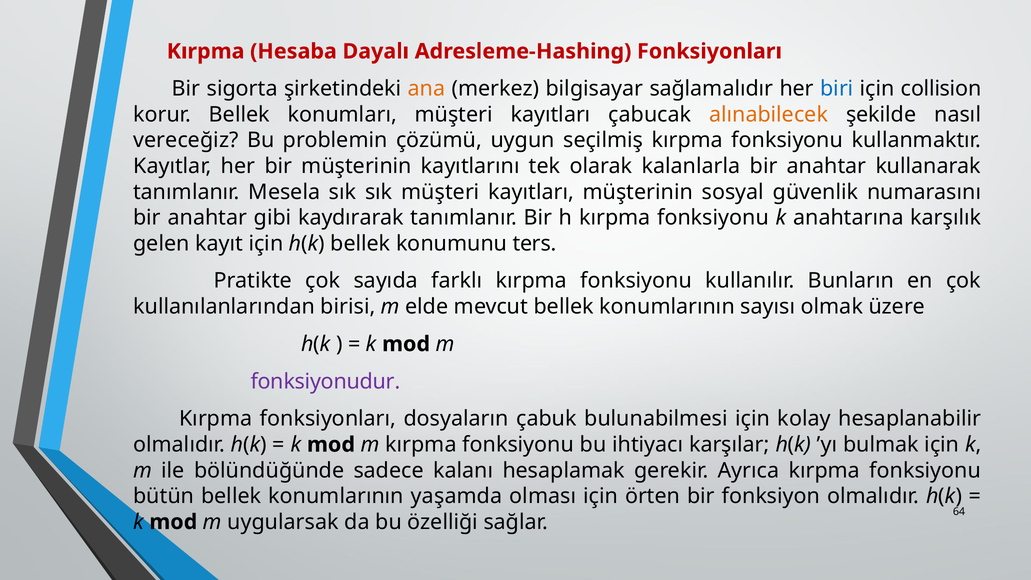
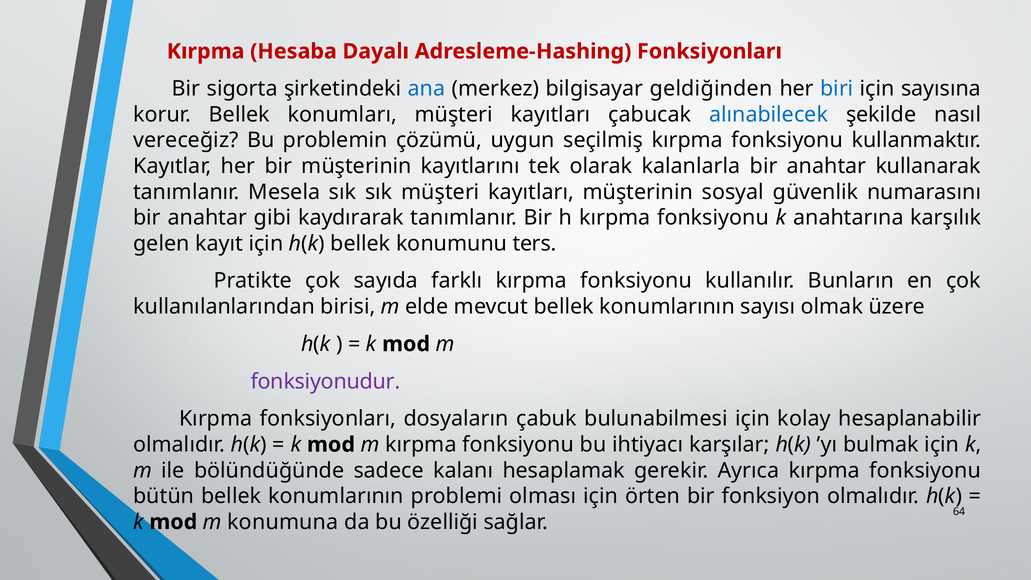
ana colour: orange -> blue (427, 89)
sağlamalıdır: sağlamalıdır -> geldiğinden (711, 89)
collision: collision -> sayısına (941, 89)
alınabilecek colour: orange -> blue (769, 115)
yaşamda: yaşamda -> problemi (457, 496)
uygularsak: uygularsak -> konumuna (283, 522)
